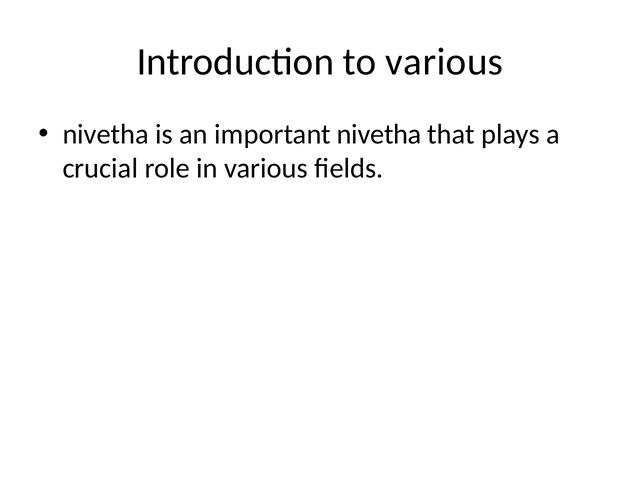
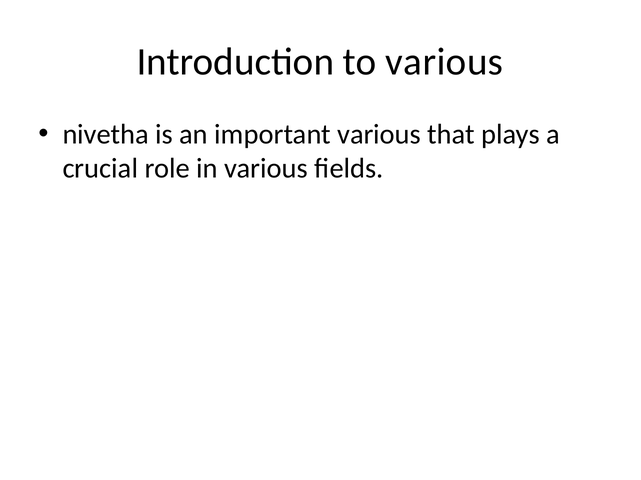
important nivetha: nivetha -> various (379, 134)
